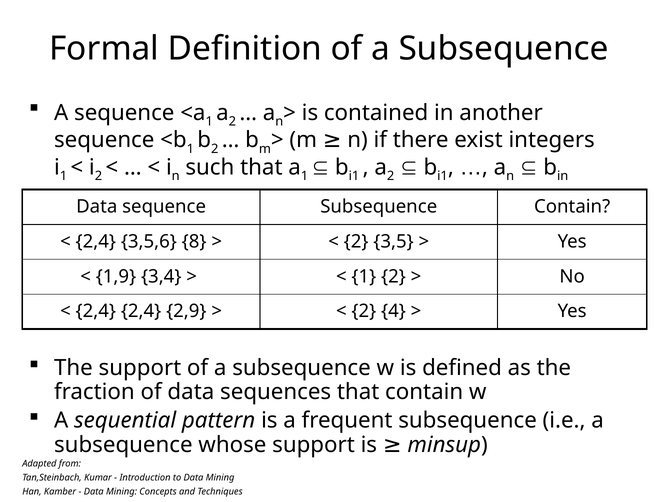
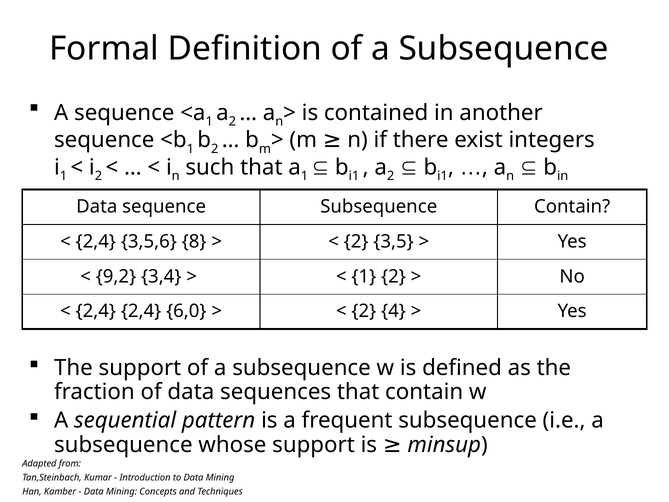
1,9: 1,9 -> 9,2 (116, 276)
2,9: 2,9 -> 6,0 (186, 311)
